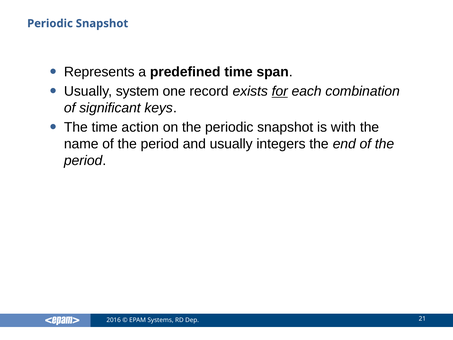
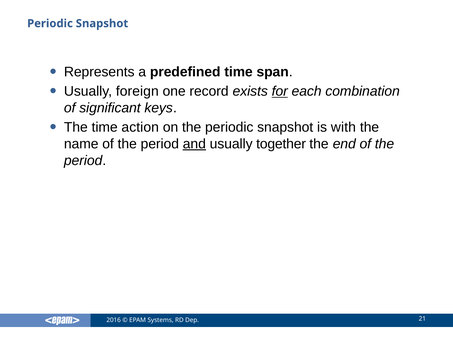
system: system -> foreign (137, 91)
and underline: none -> present (194, 144)
integers: integers -> together (281, 144)
